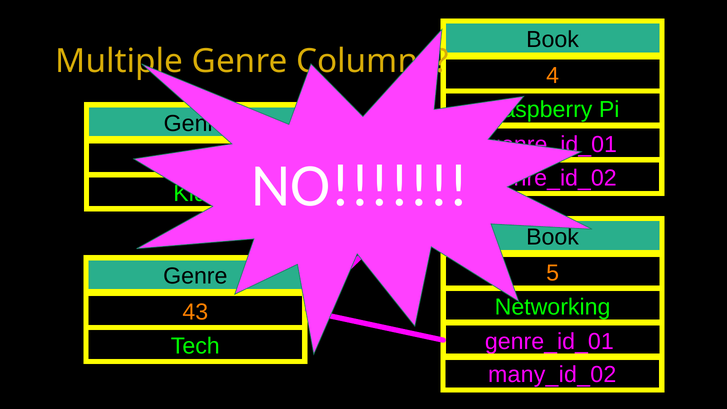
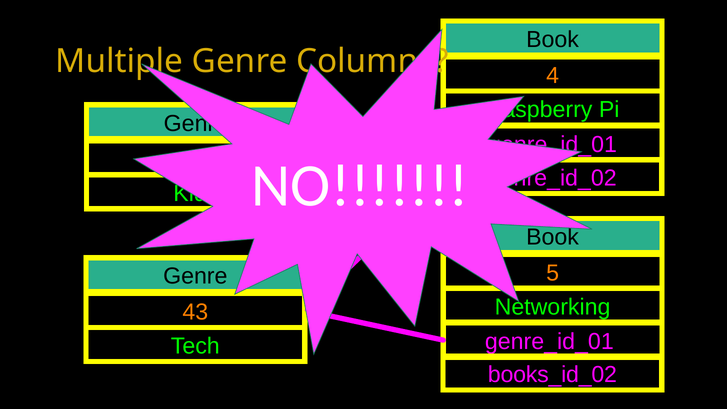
many_id_02: many_id_02 -> books_id_02 (552, 375)
